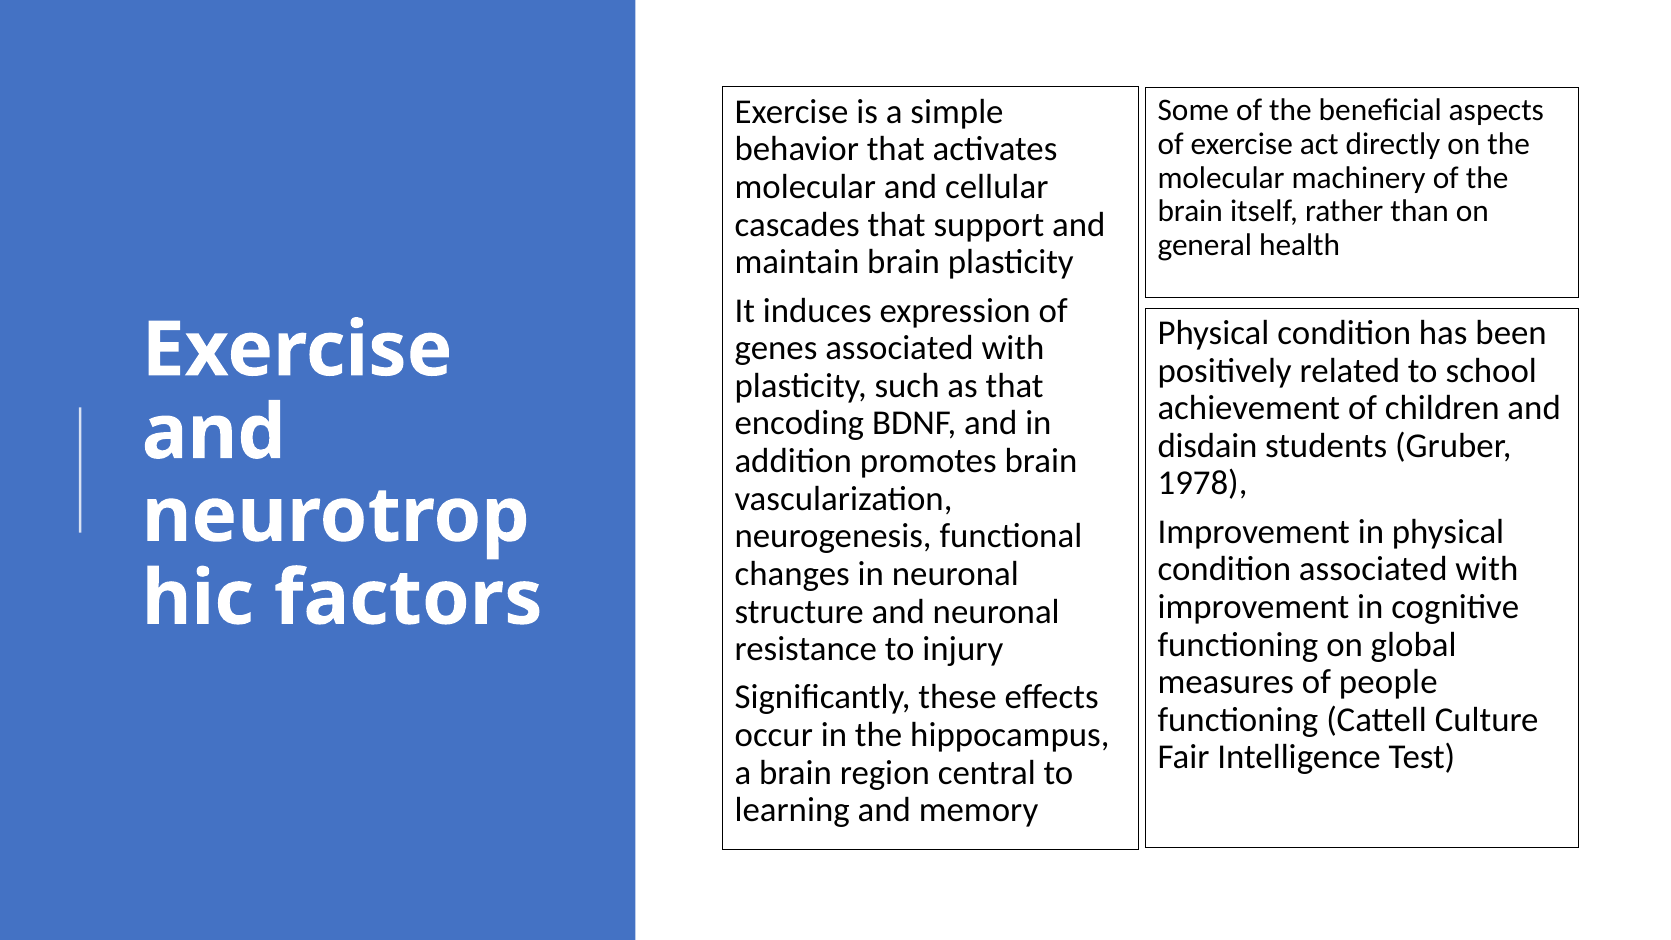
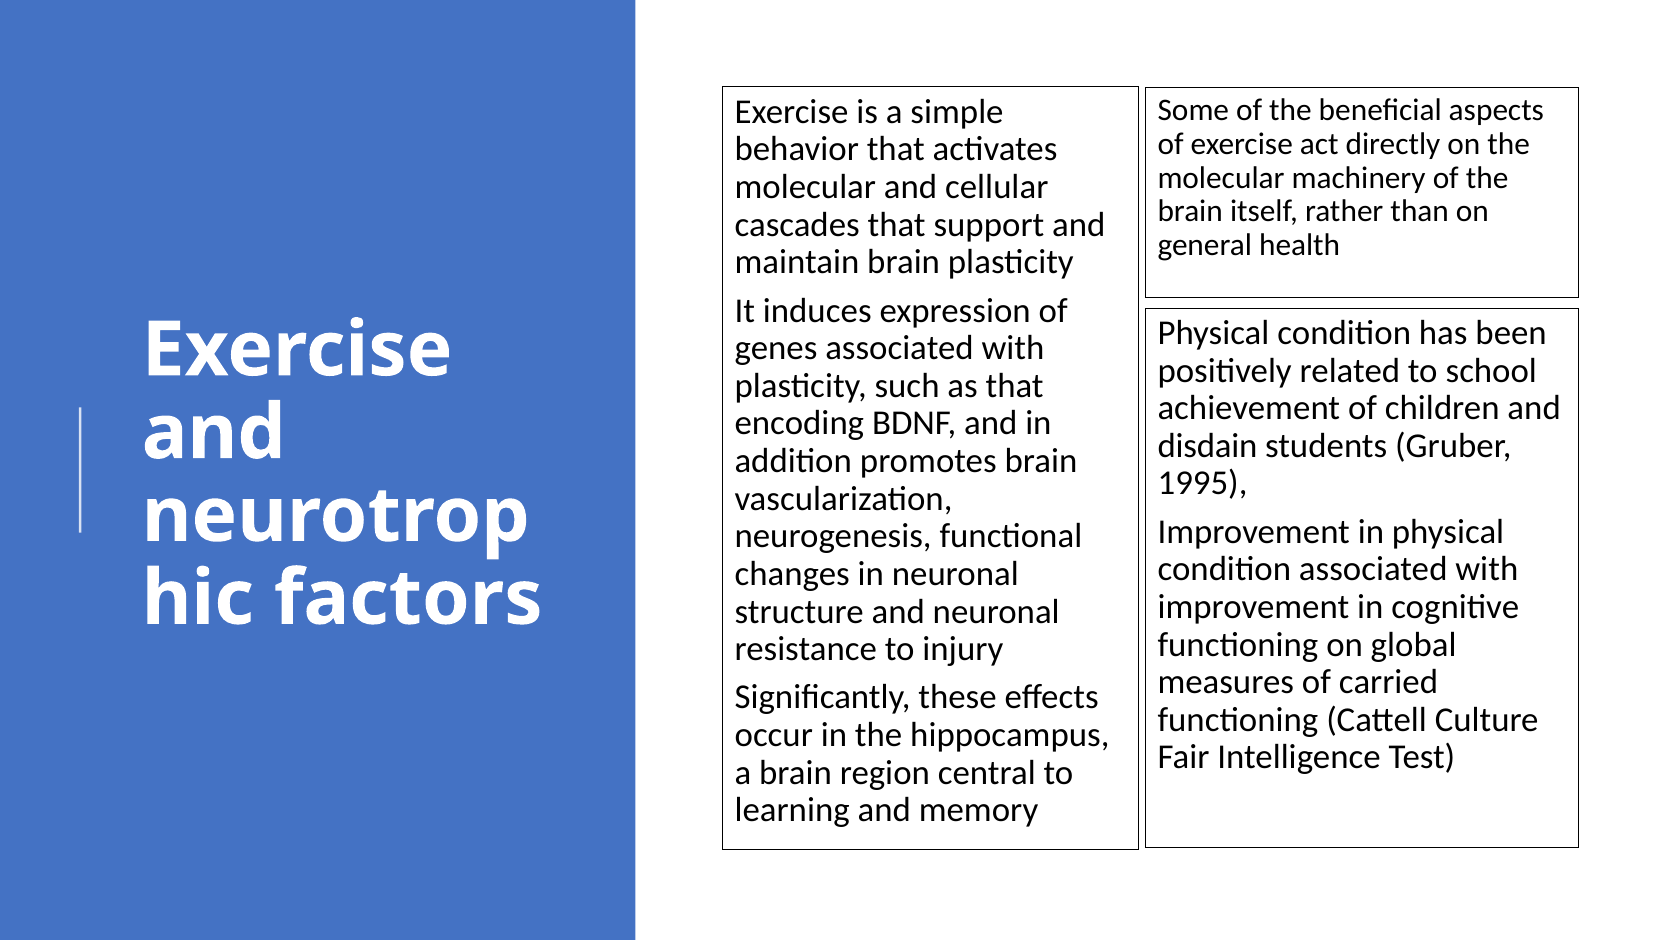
1978: 1978 -> 1995 (1203, 483)
people: people -> carried (1388, 682)
